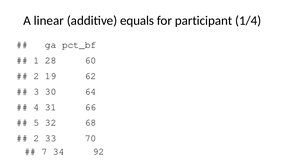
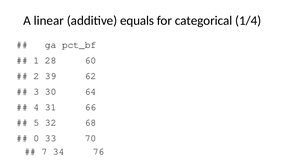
participant: participant -> categorical (204, 21)
19: 19 -> 39 (51, 76)
2: 2 -> 0 (36, 139)
92: 92 -> 76 (99, 152)
